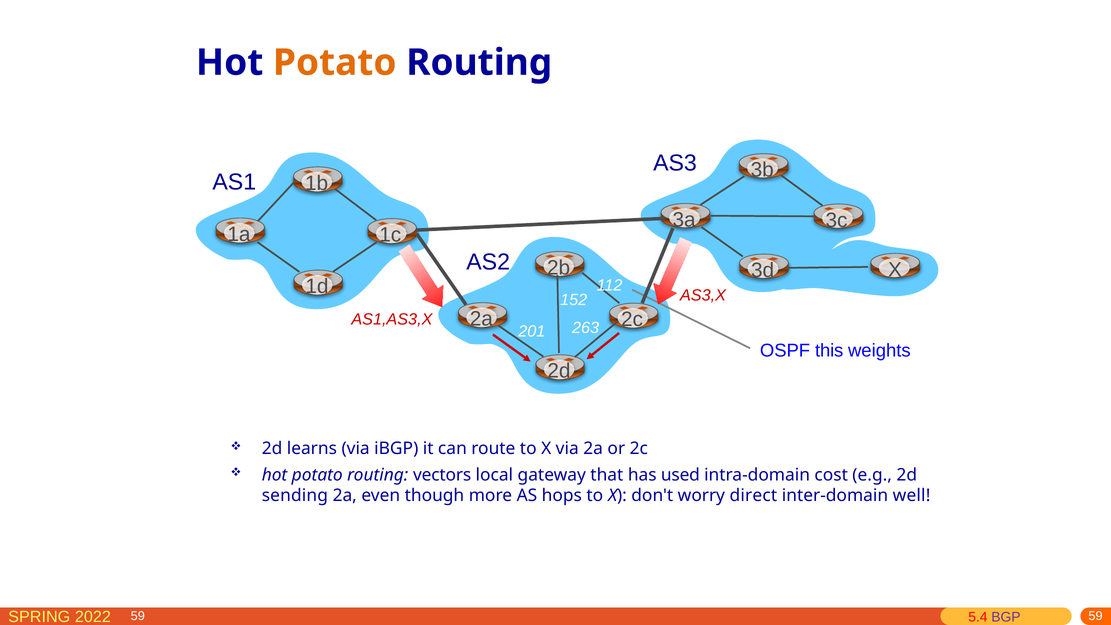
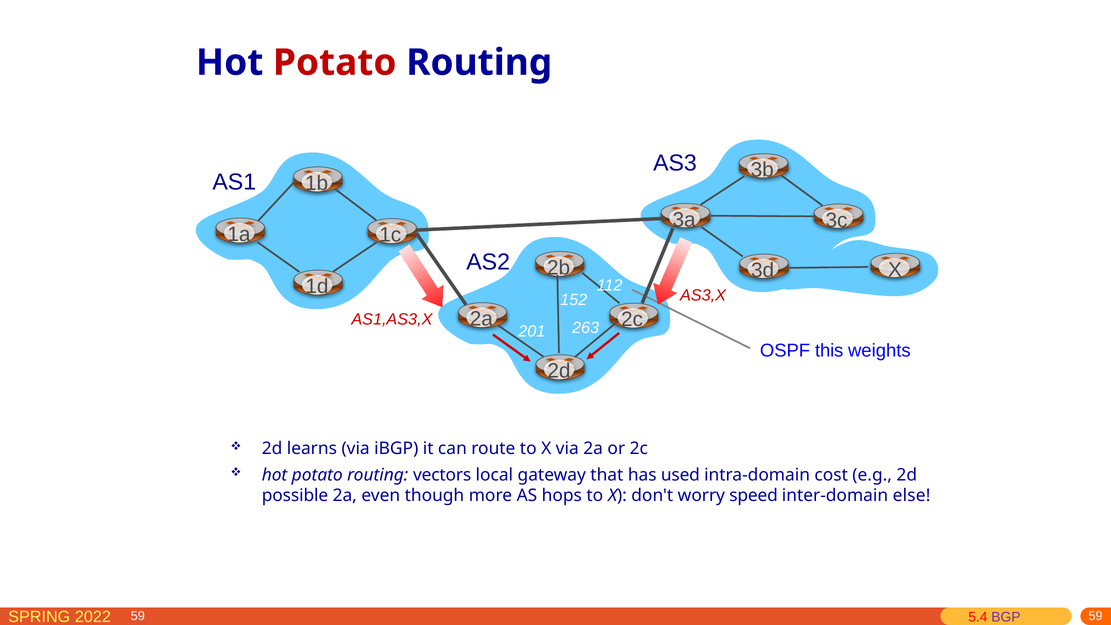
Potato colour: orange -> red (335, 63)
sending: sending -> possible (295, 496)
direct: direct -> speed (754, 496)
well: well -> else (912, 496)
